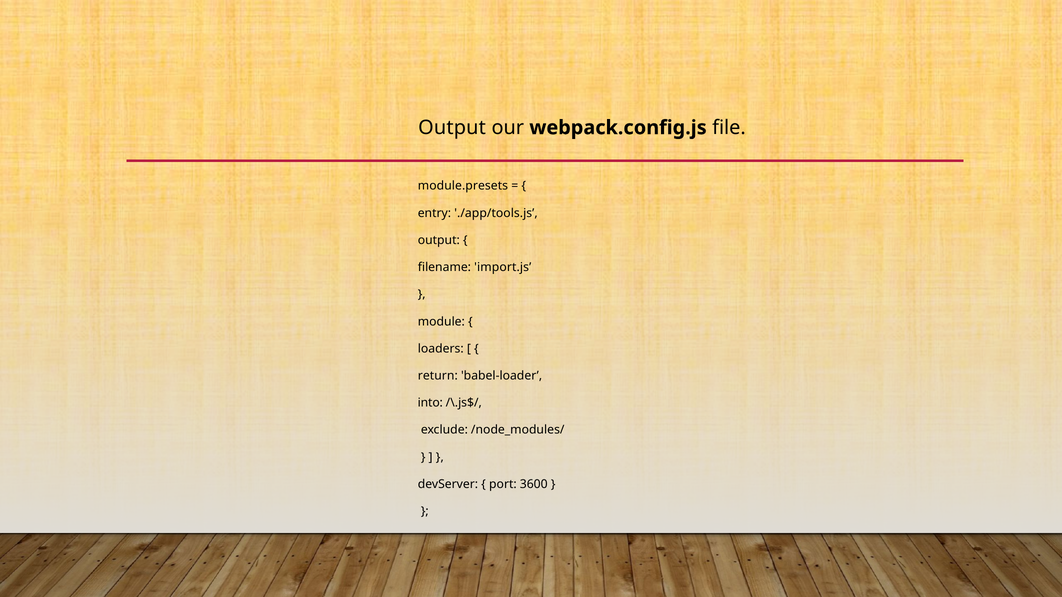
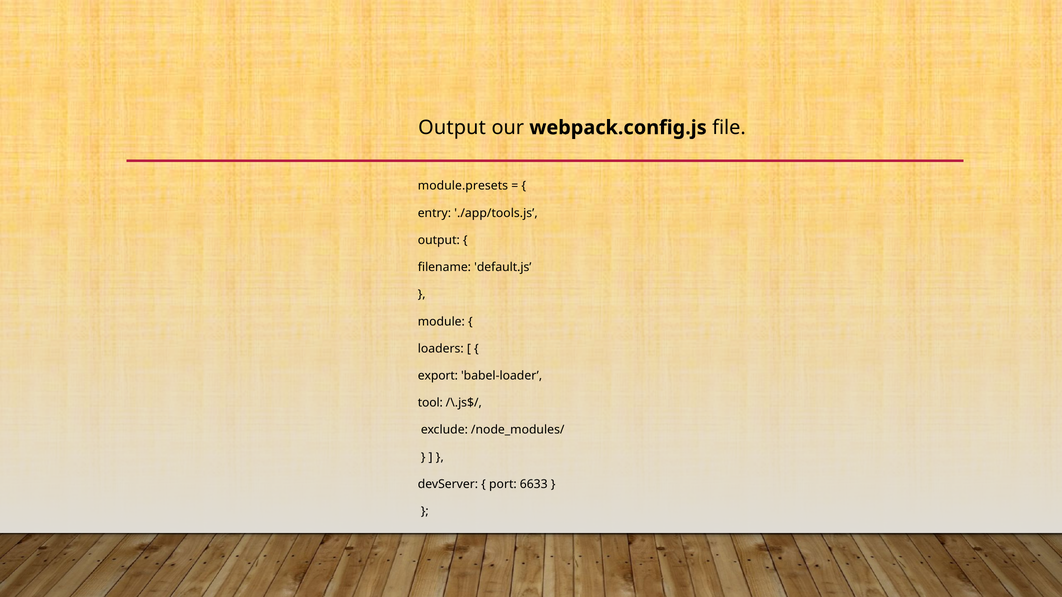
import.js: import.js -> default.js (503, 267)
return: return -> export (438, 376)
into: into -> tool (430, 403)
3600: 3600 -> 6633 (534, 484)
